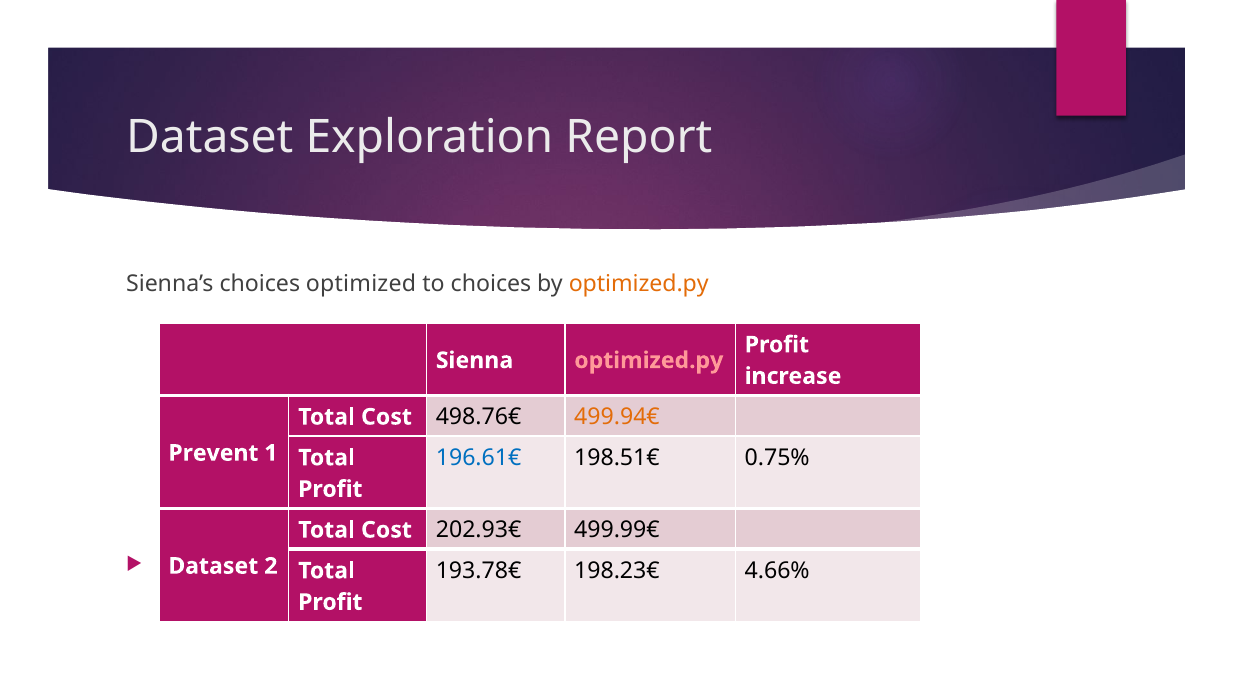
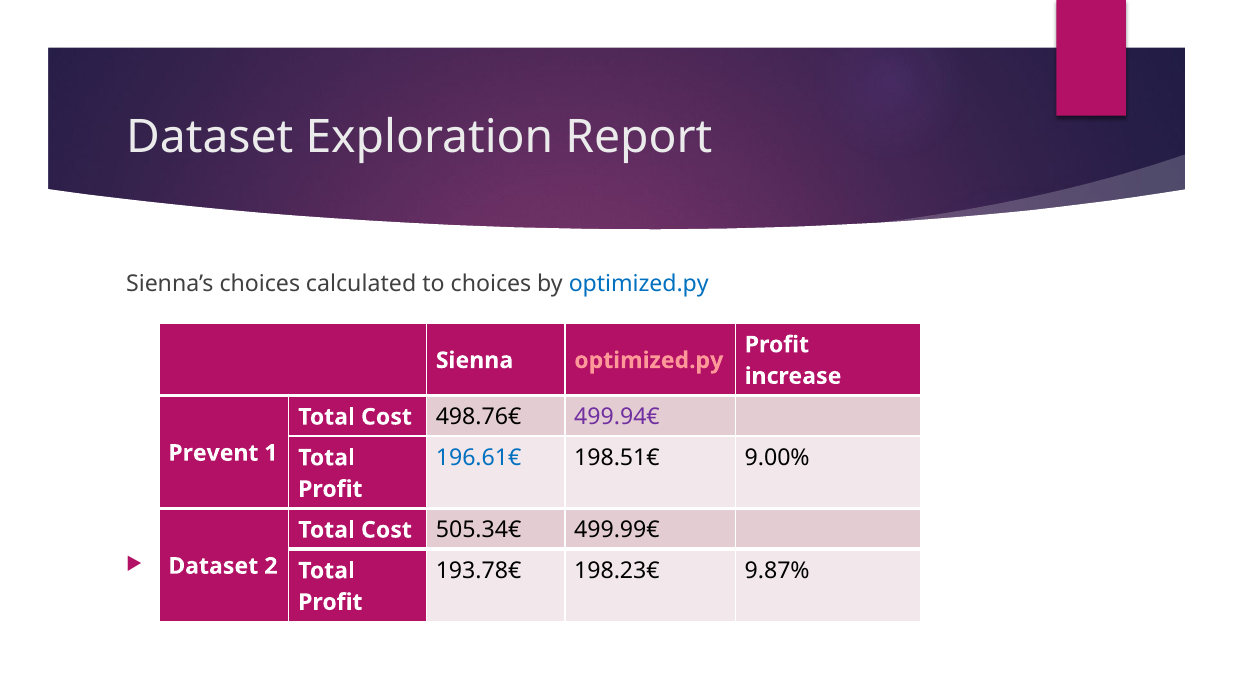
optimized: optimized -> calculated (361, 284)
optimized.py colour: orange -> blue (639, 284)
499.94€ colour: orange -> purple (617, 417)
0.75%: 0.75% -> 9.00% (777, 458)
202.93€: 202.93€ -> 505.34€ (479, 530)
4.66%: 4.66% -> 9.87% (777, 571)
